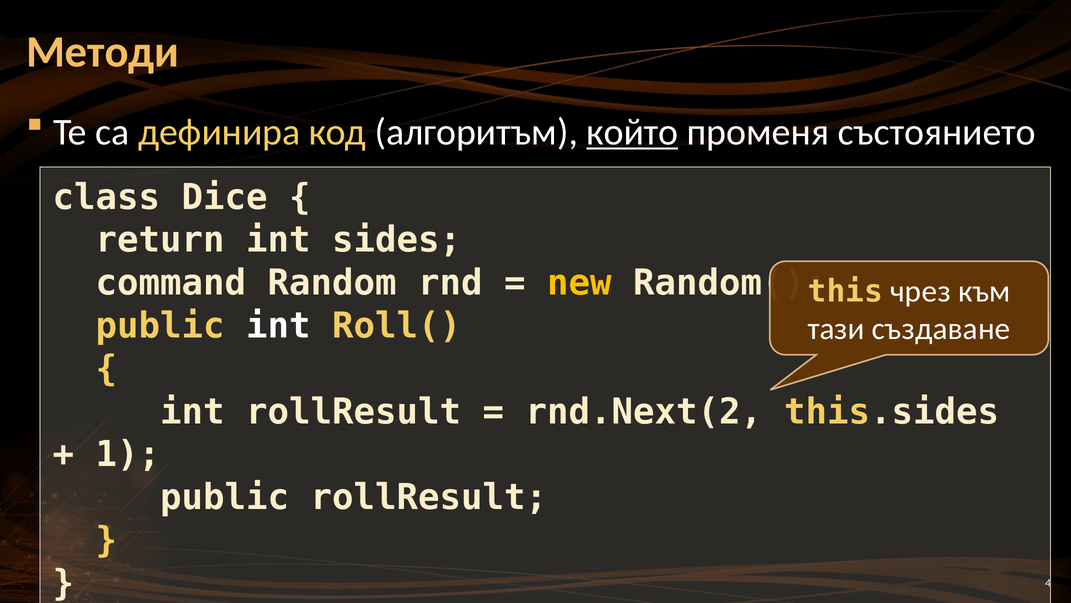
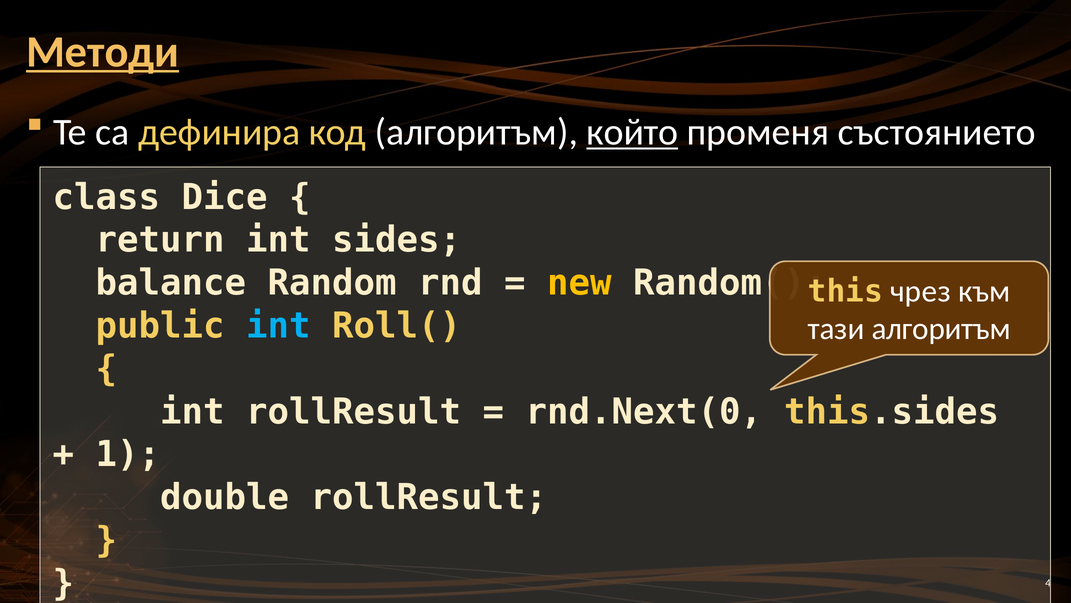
Методи underline: none -> present (103, 52)
command: command -> balance (171, 283)
int colour: white -> light blue (278, 326)
тази създаване: създаване -> алгоритъм (941, 329)
rnd.Next(2: rnd.Next(2 -> rnd.Next(0 (644, 411)
public: public -> double (225, 497)
